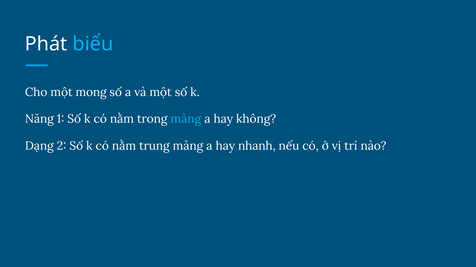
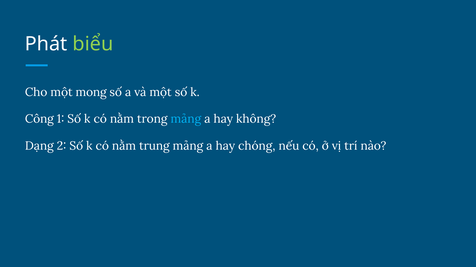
biểu colour: light blue -> light green (93, 44)
Năng: Năng -> Công (39, 119)
nhanh: nhanh -> chóng (257, 146)
